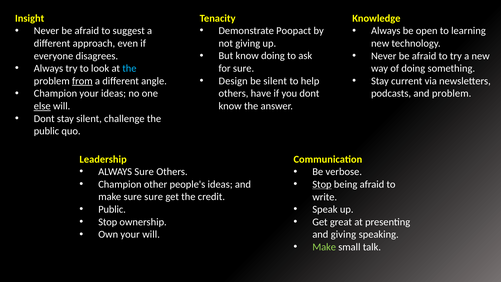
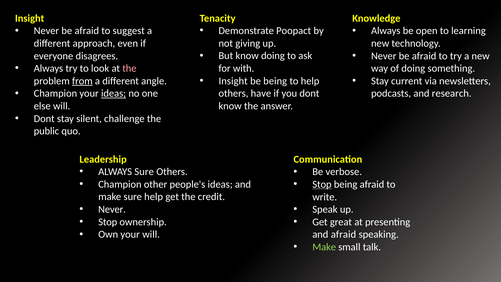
the colour: light blue -> pink (129, 68)
for sure: sure -> with (244, 68)
Design: Design -> Insight (233, 81)
be silent: silent -> being (275, 81)
ideas underline: none -> present (114, 93)
and problem: problem -> research (452, 93)
else underline: present -> none (42, 106)
sure sure: sure -> help (154, 197)
Public: Public -> Never (112, 209)
and giving: giving -> afraid (343, 234)
